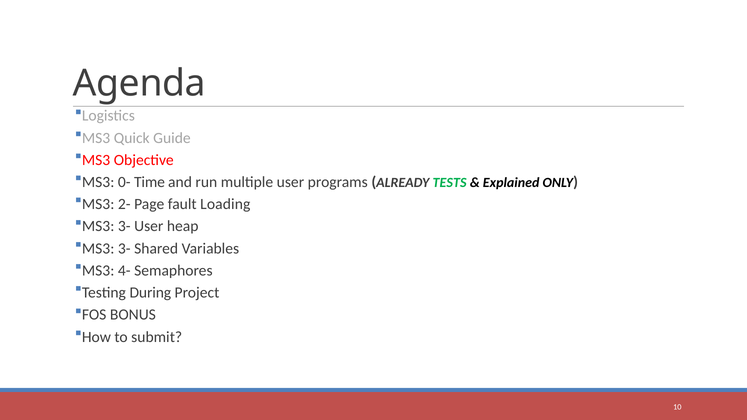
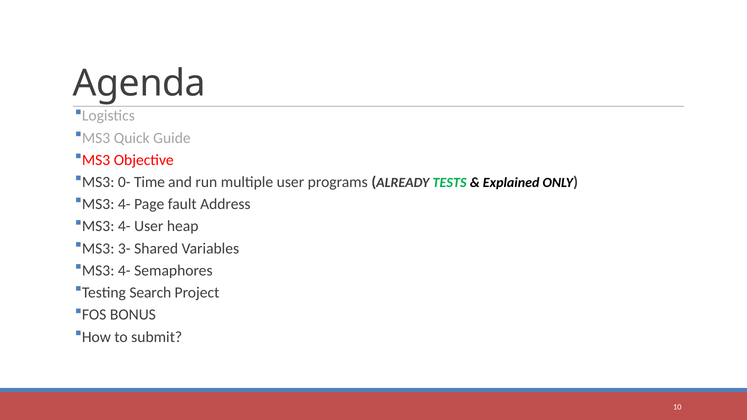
2-: 2- -> 4- (124, 204)
Loading: Loading -> Address (225, 204)
3-: 3- -> 4- (124, 226)
During: During -> Search (150, 293)
